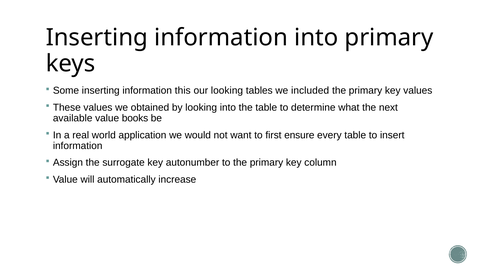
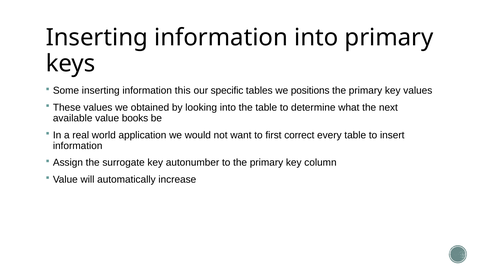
our looking: looking -> specific (227, 91)
included: included -> positions (310, 91)
ensure: ensure -> correct (299, 135)
